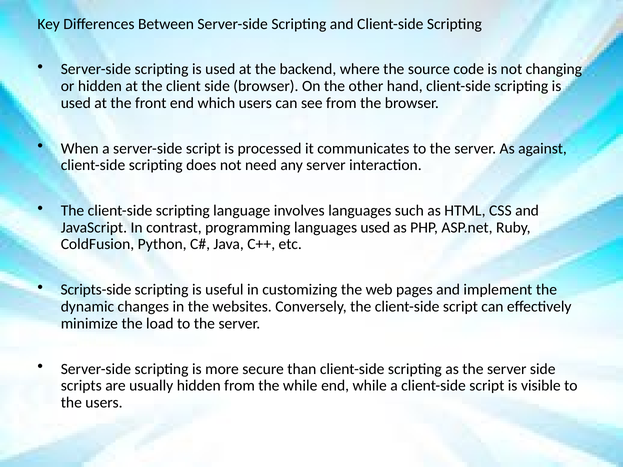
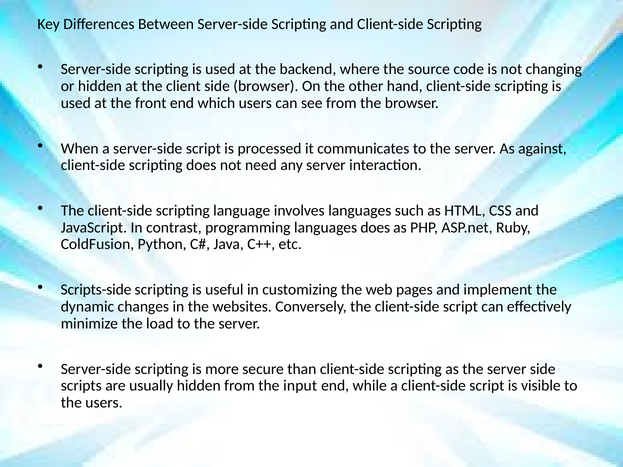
languages used: used -> does (375, 228)
the while: while -> input (300, 386)
